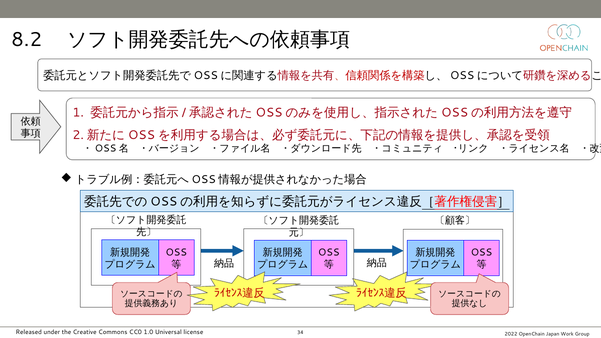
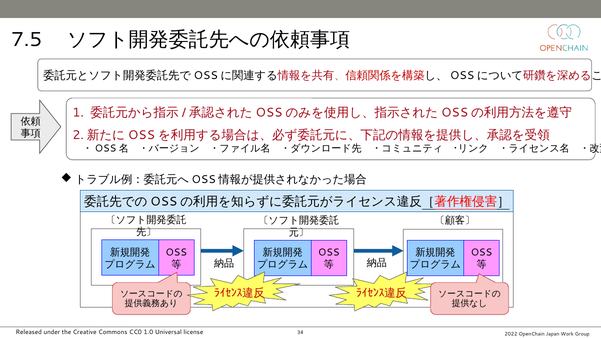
8.2: 8.2 -> 7.5 (27, 40)
